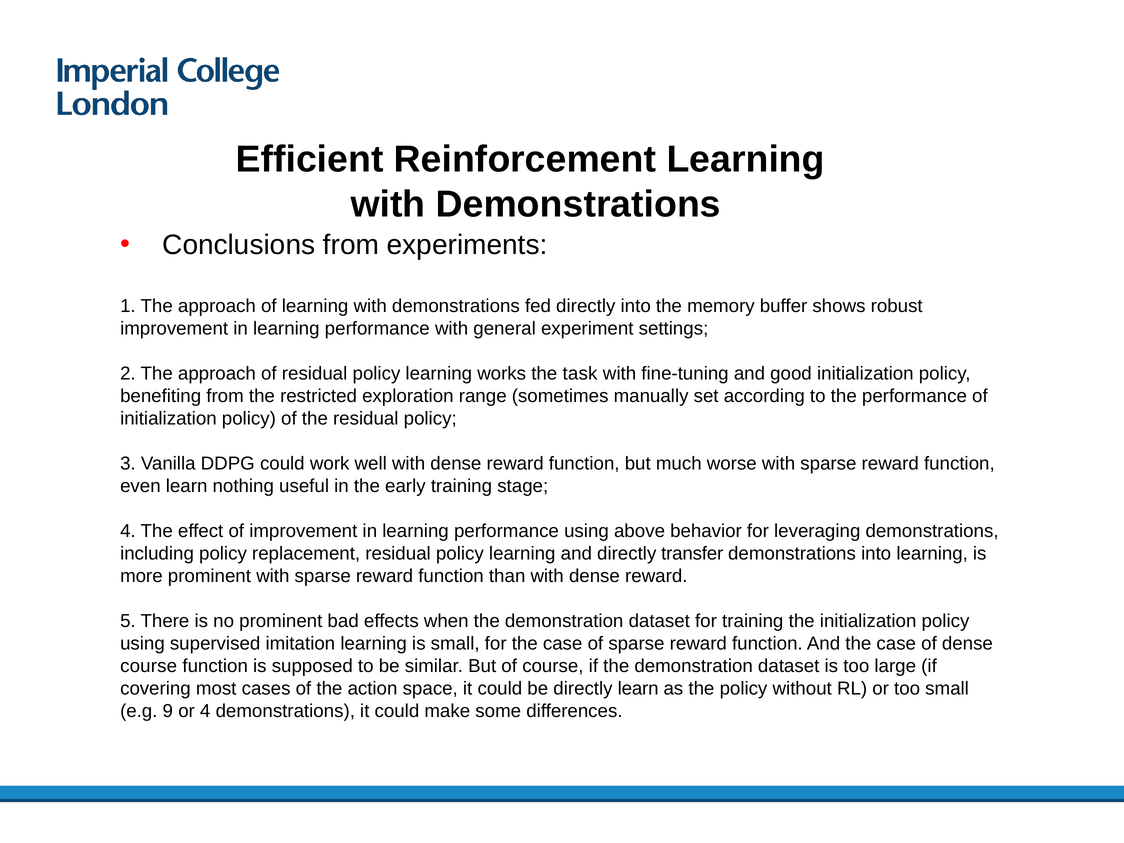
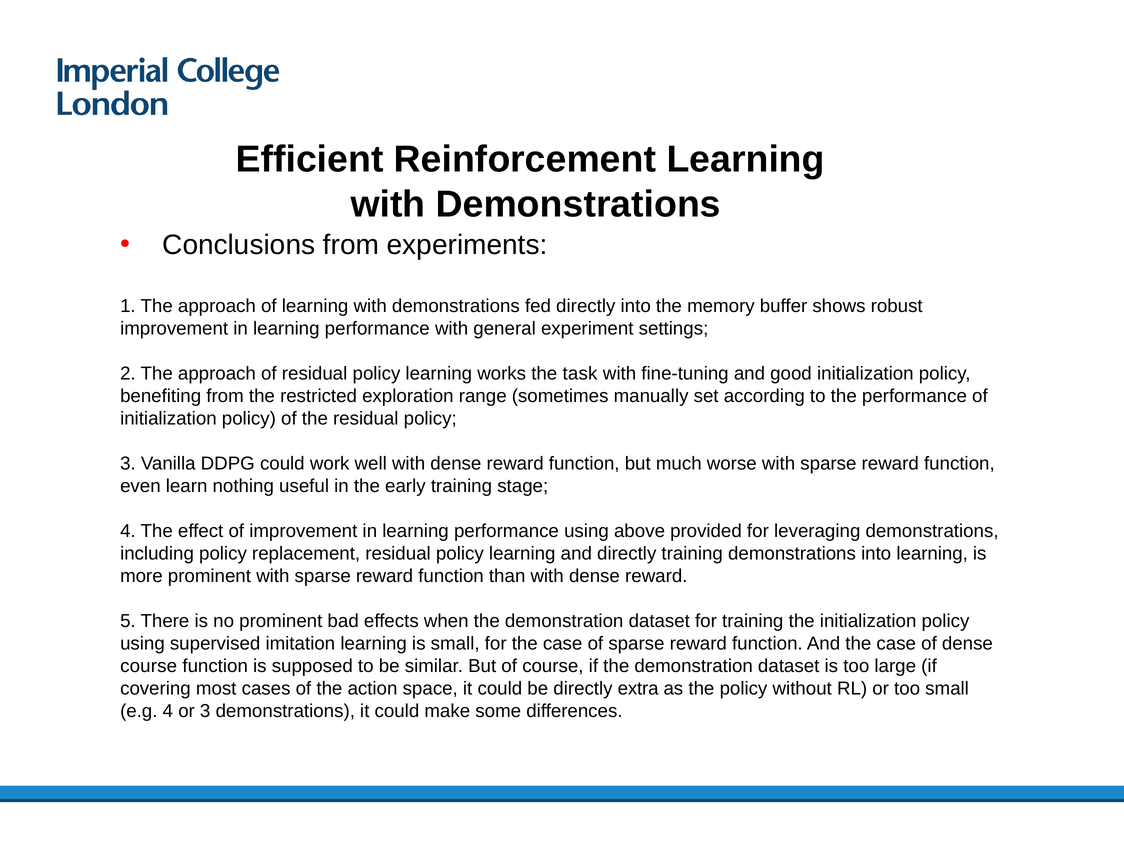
behavior: behavior -> provided (706, 531)
directly transfer: transfer -> training (692, 554)
directly learn: learn -> extra (638, 688)
e.g 9: 9 -> 4 (168, 711)
or 4: 4 -> 3 (205, 711)
